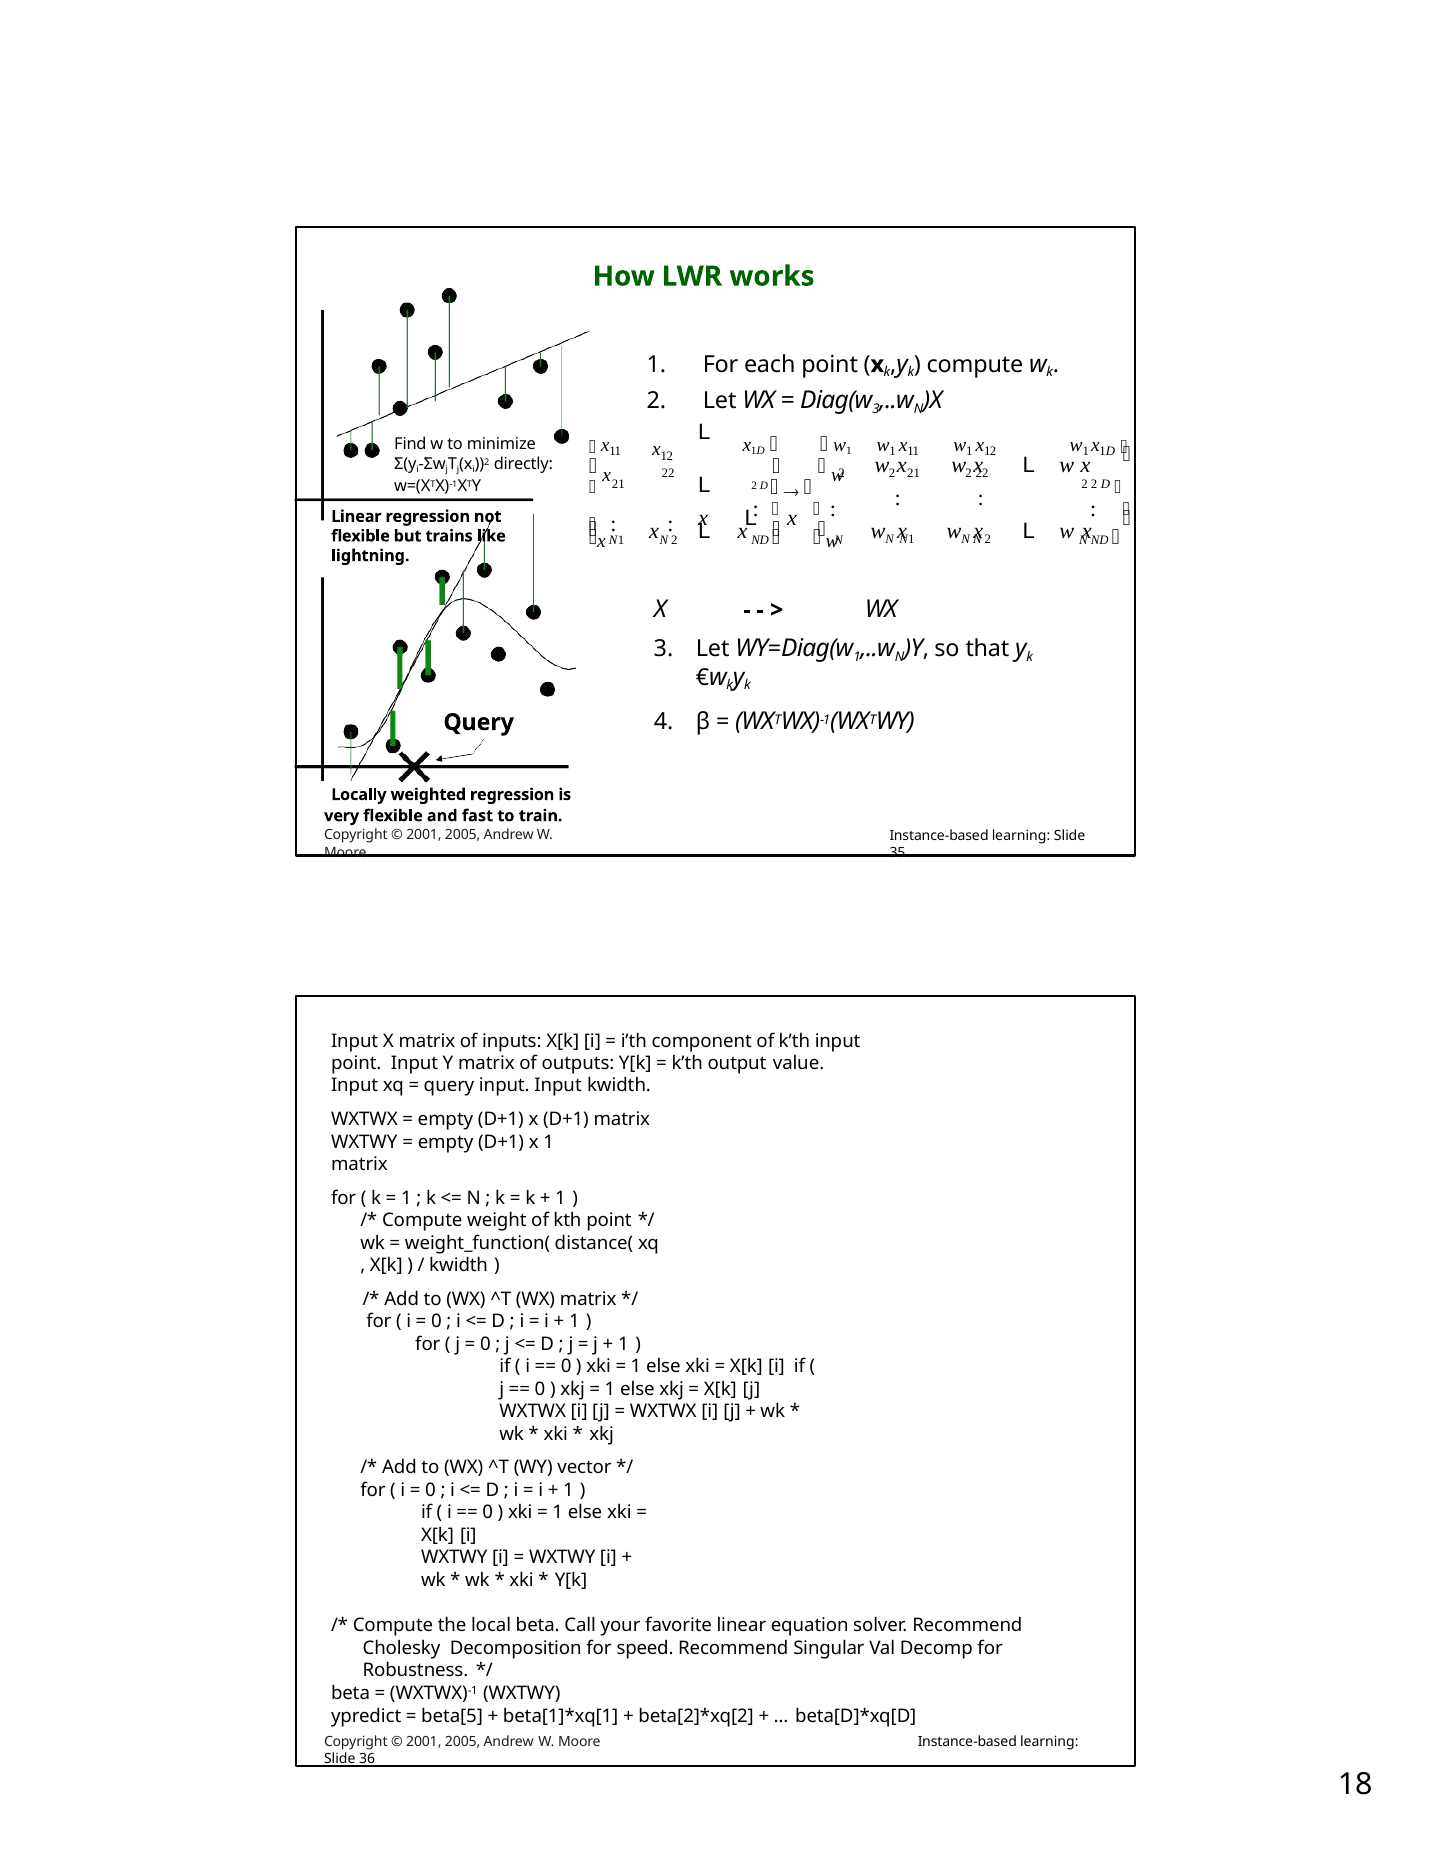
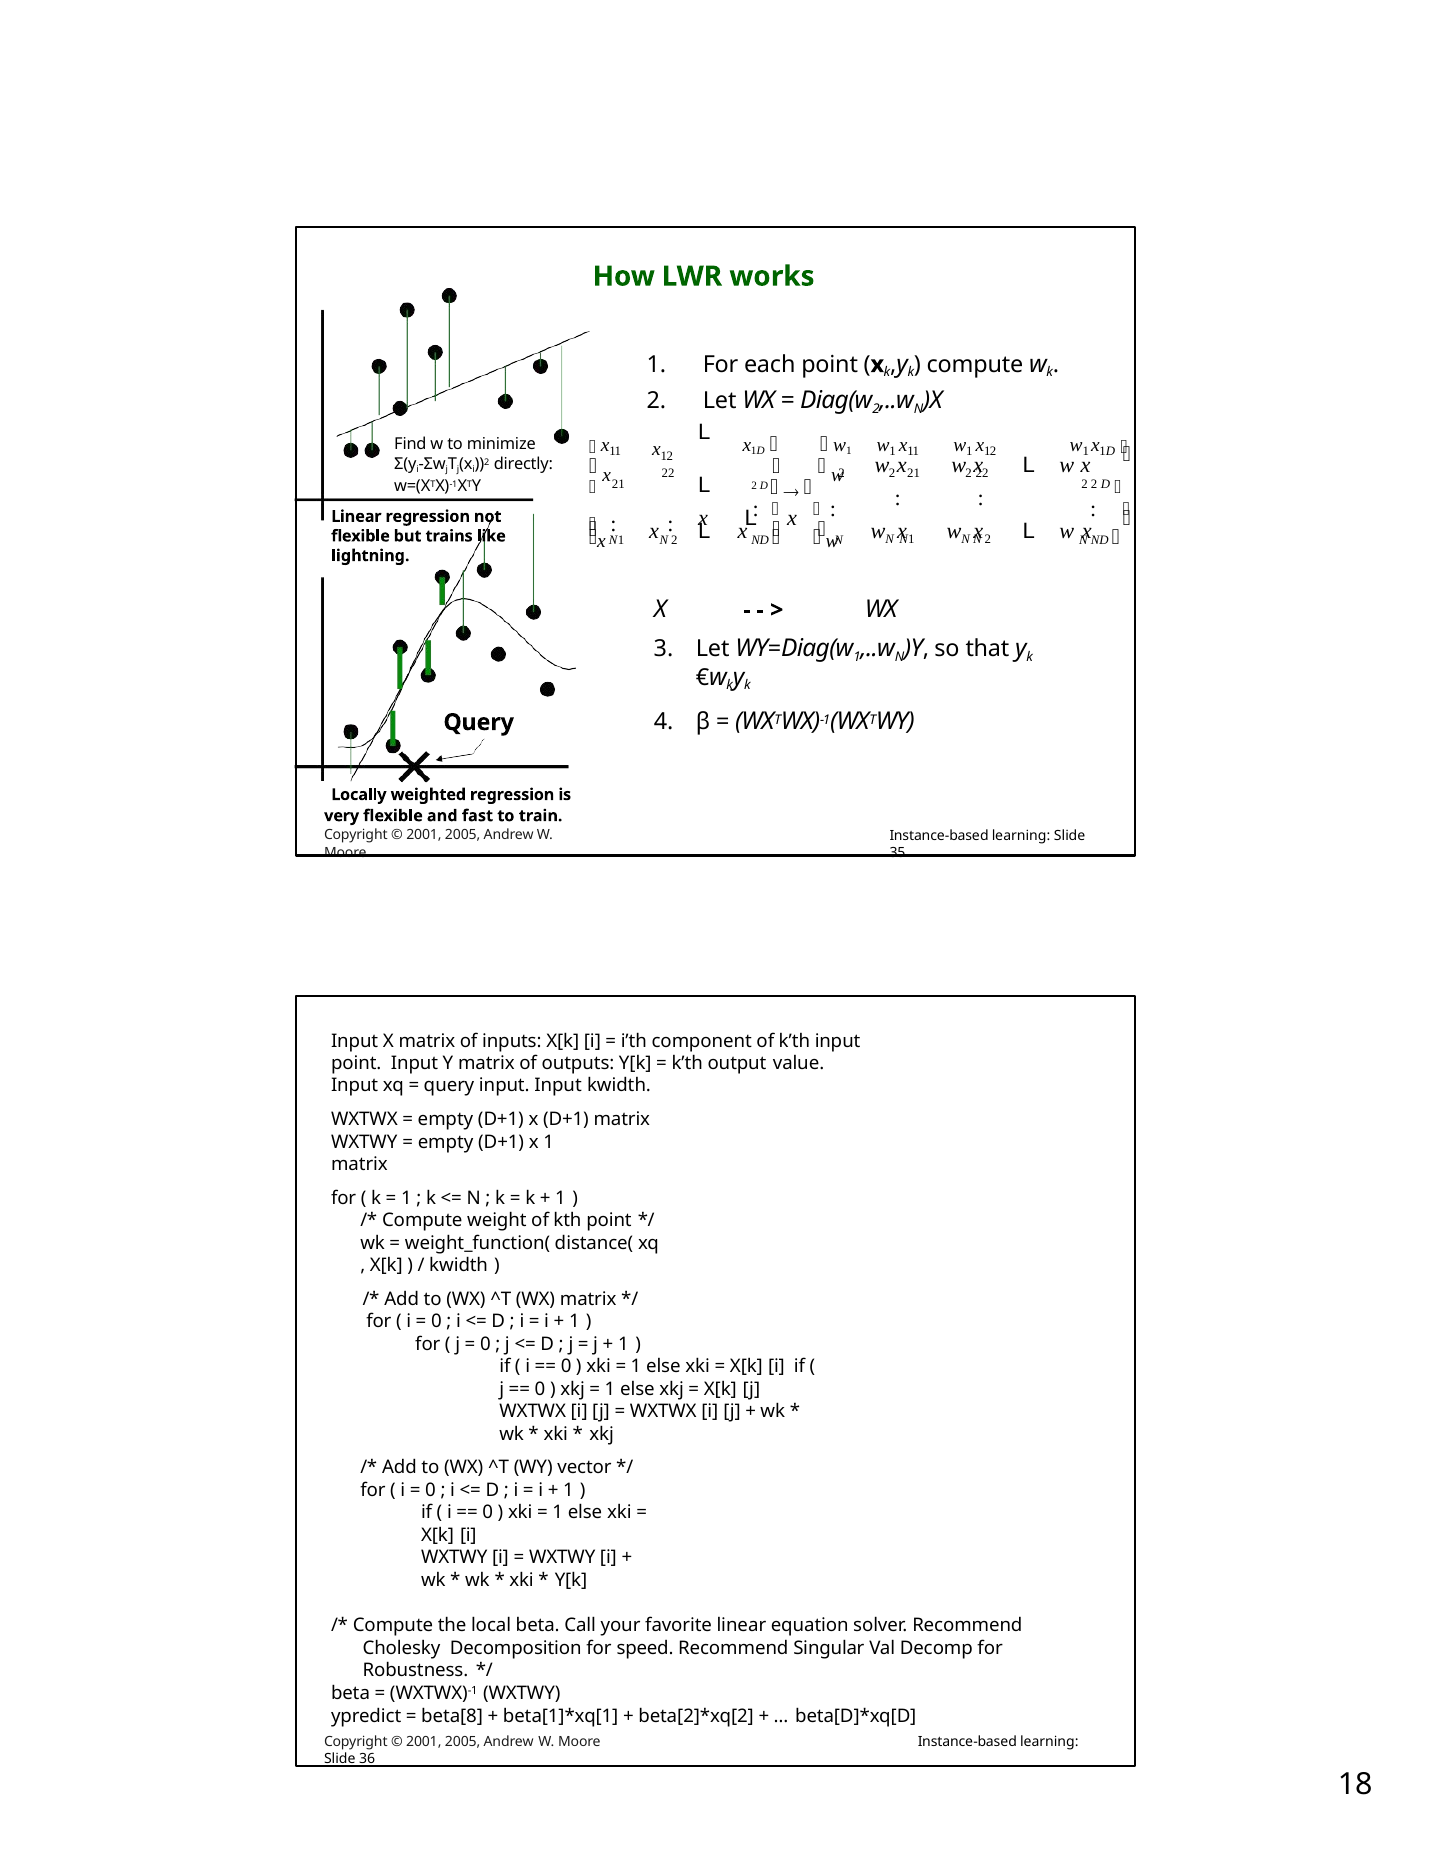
3: 3 -> 2 (876, 409)
beta[5: beta[5 -> beta[8 (452, 1716)
